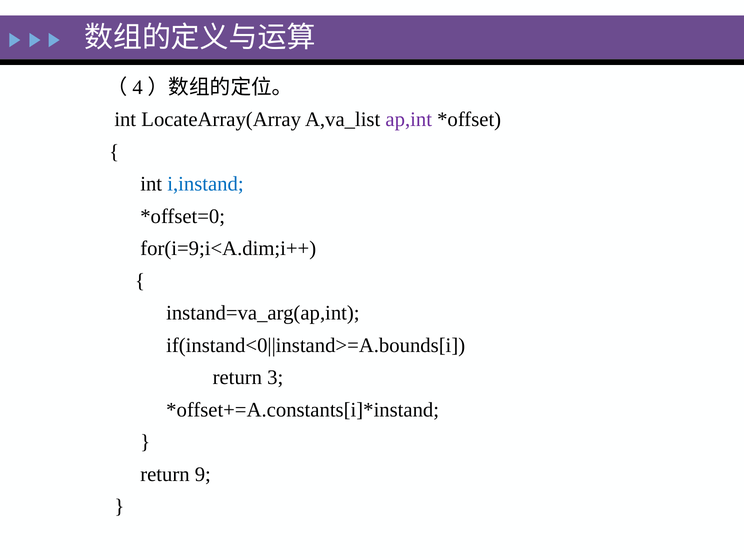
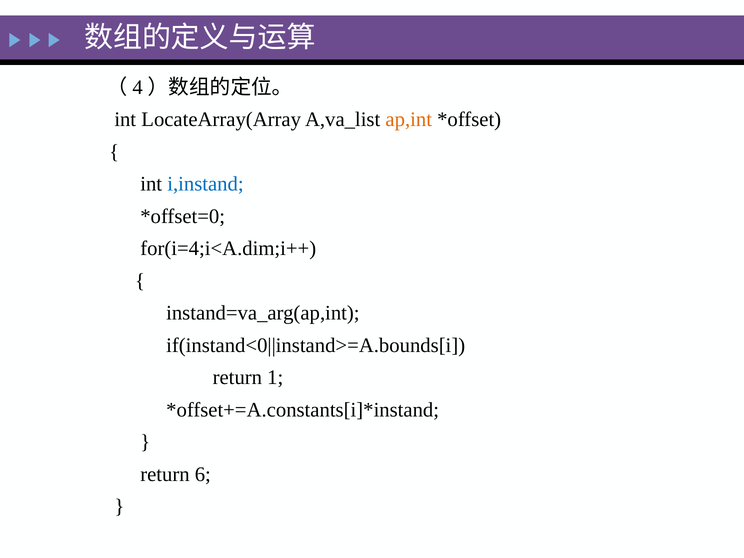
ap,int colour: purple -> orange (409, 120)
for(i=9;i<A.dim;i++: for(i=9;i<A.dim;i++ -> for(i=4;i<A.dim;i++ (228, 249)
3: 3 -> 1 (275, 378)
9: 9 -> 6 (203, 474)
